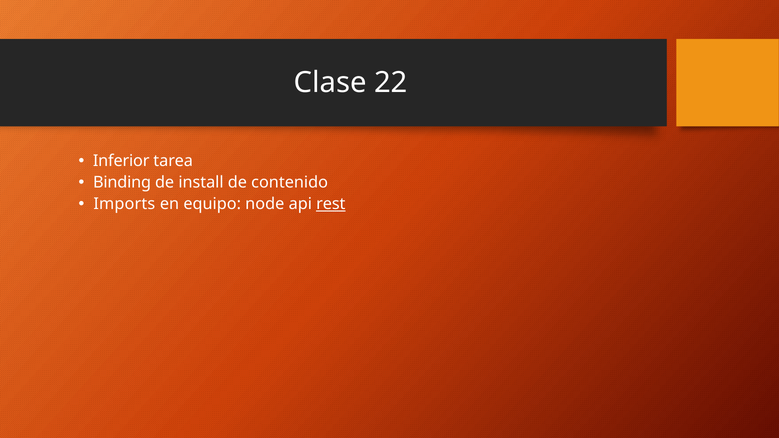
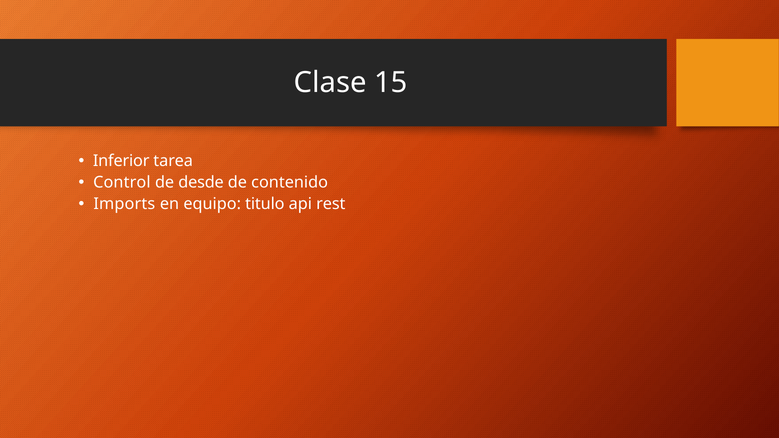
22: 22 -> 15 (391, 82)
Binding: Binding -> Control (122, 182)
install: install -> desde (201, 182)
node: node -> titulo (265, 204)
rest underline: present -> none (331, 204)
